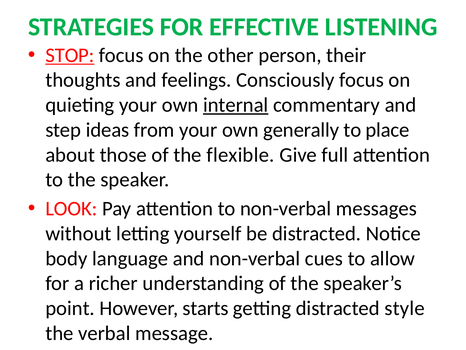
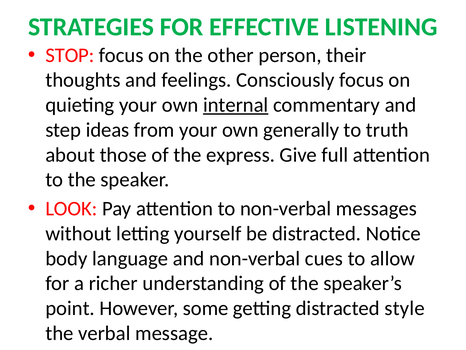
STOP underline: present -> none (70, 55)
place: place -> truth (387, 130)
flexible: flexible -> express (241, 155)
starts: starts -> some (206, 308)
